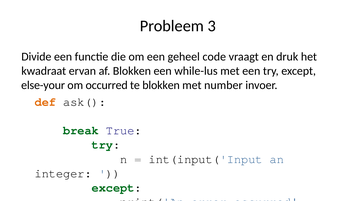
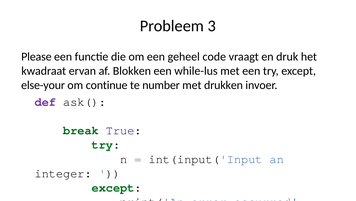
Divide: Divide -> Please (36, 56)
om occurred: occurred -> continue (107, 85)
te blokken: blokken -> number (161, 85)
met number: number -> drukken (224, 85)
def colour: orange -> purple (45, 102)
